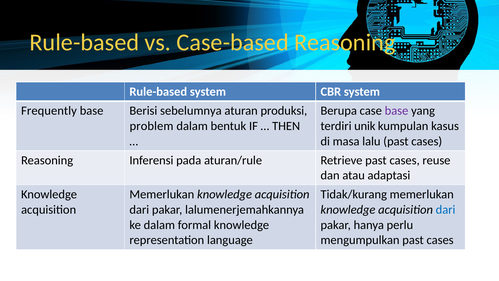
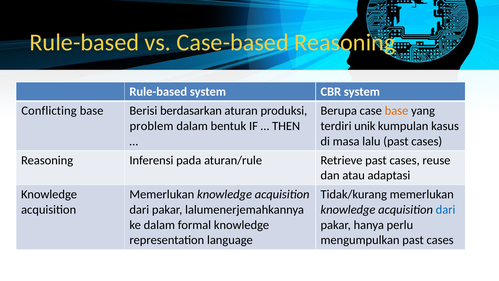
Frequently: Frequently -> Conflicting (49, 111)
sebelumnya: sebelumnya -> berdasarkan (191, 111)
base colour: purple -> orange (397, 111)
